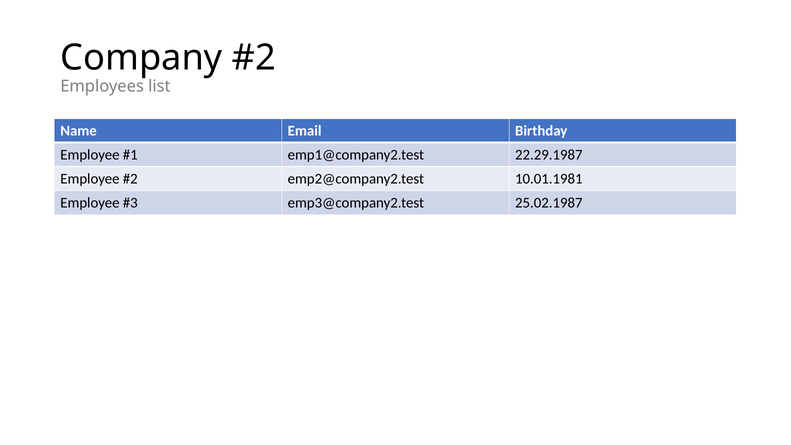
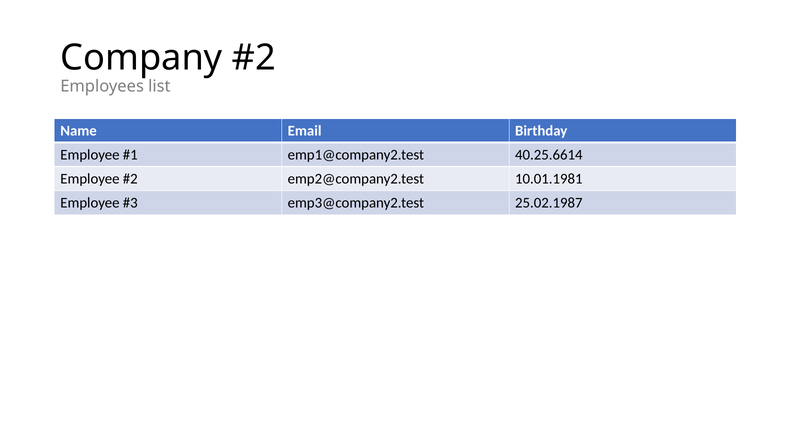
22.29.1987: 22.29.1987 -> 40.25.6614 (549, 155)
